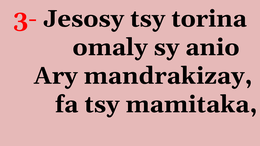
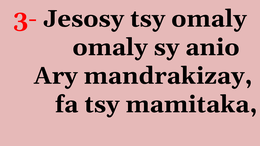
tsy torina: torina -> omaly (209, 19)
